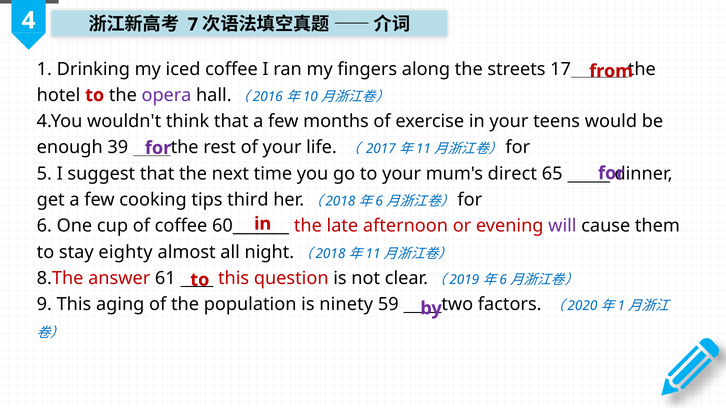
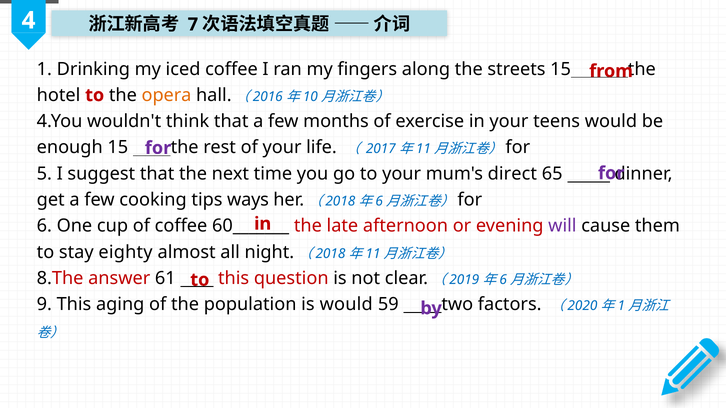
streets 17: 17 -> 15 (561, 69)
opera colour: purple -> orange (167, 95)
enough 39: 39 -> 15 (118, 148)
third: third -> ways (248, 200)
is ninety: ninety -> would (346, 305)
